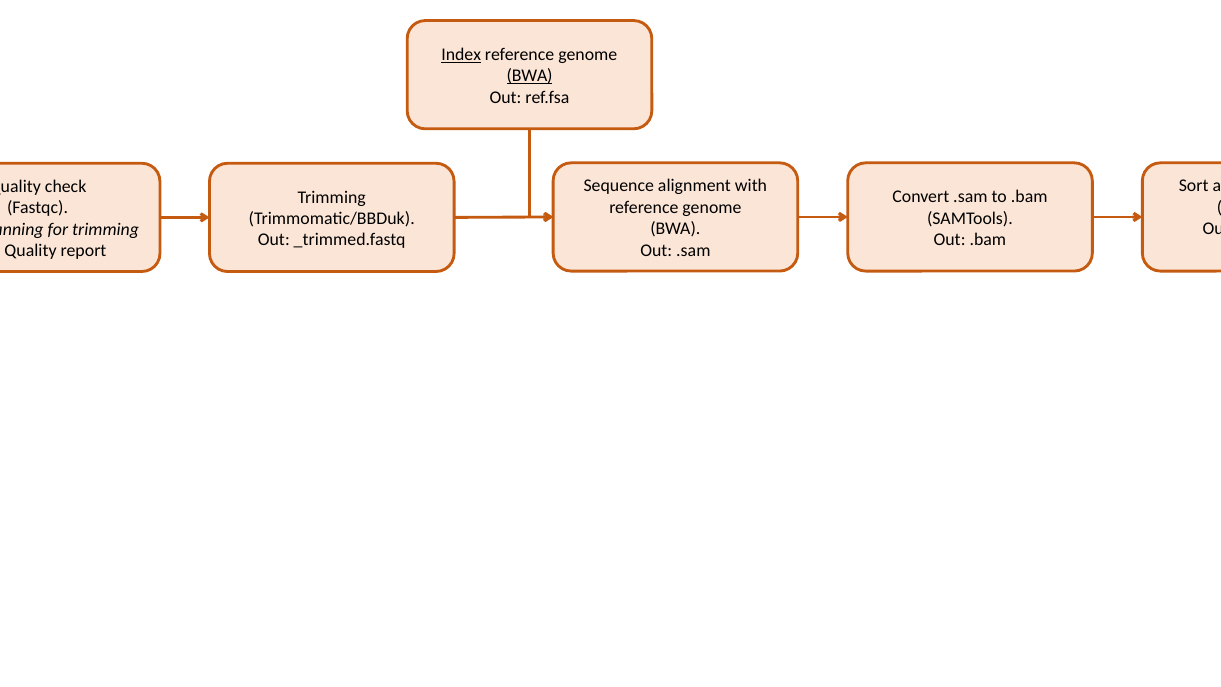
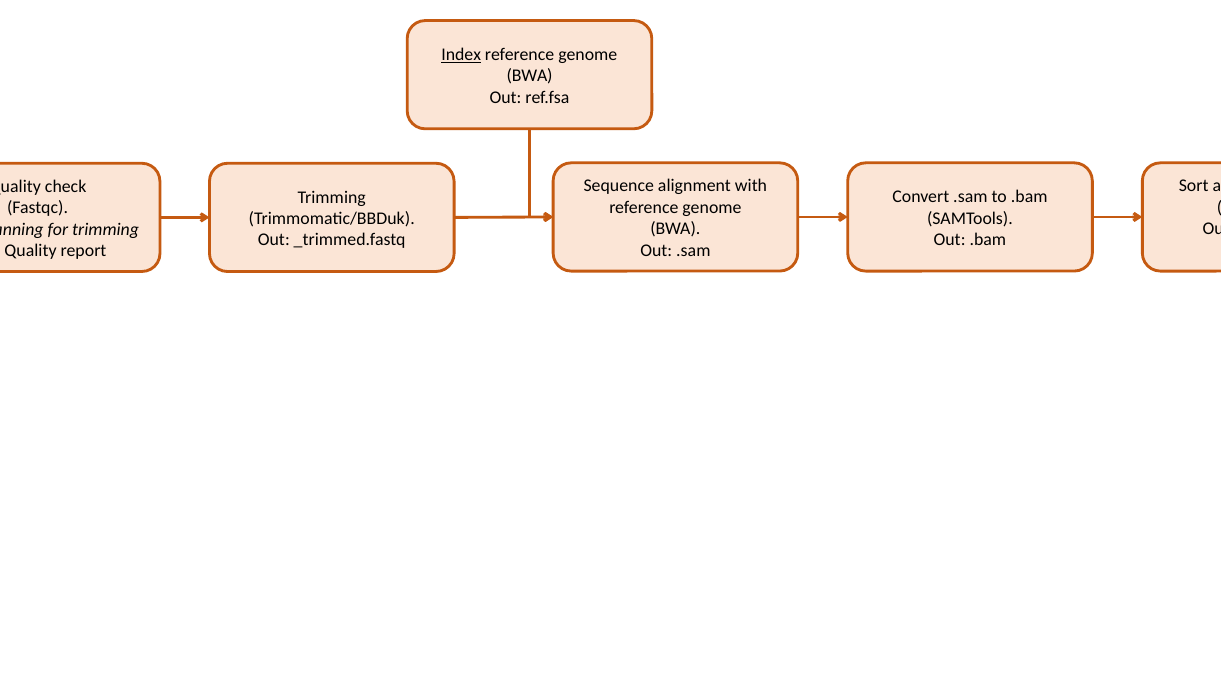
BWA underline: present -> none (530, 76)
